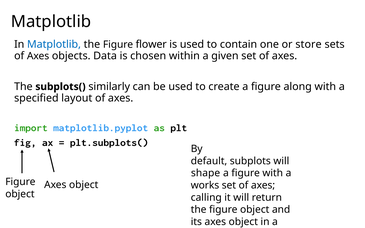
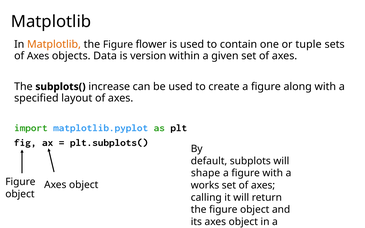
Matplotlib colour: blue -> orange (54, 44)
or store: store -> tuple (309, 44)
chosen: chosen -> version (148, 56)
similarly: similarly -> increase (109, 87)
